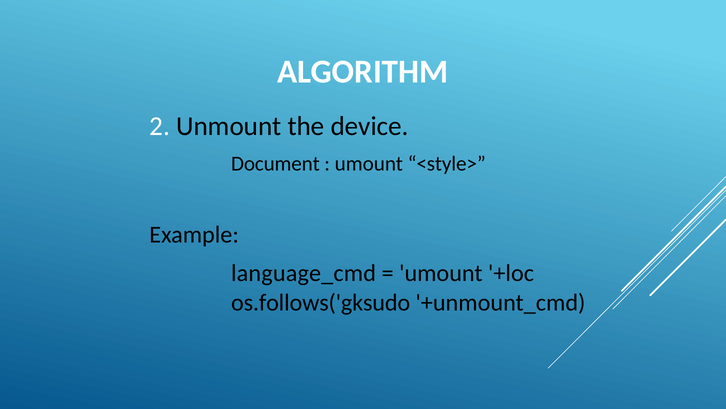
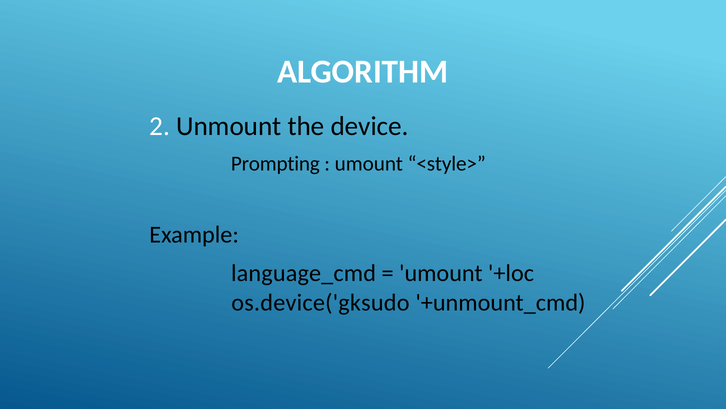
Document: Document -> Prompting (275, 164)
os.follows('gksudo: os.follows('gksudo -> os.device('gksudo (320, 302)
